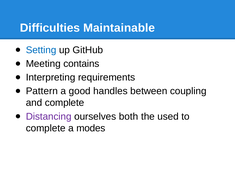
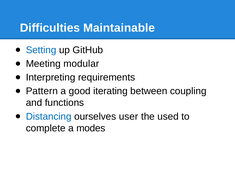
contains: contains -> modular (81, 64)
handles: handles -> iterating (110, 91)
and complete: complete -> functions (64, 103)
Distancing colour: purple -> blue (49, 117)
both: both -> user (129, 117)
